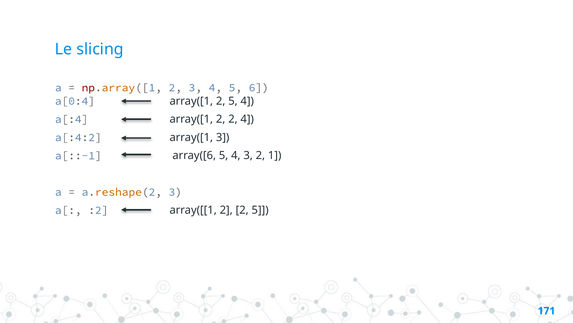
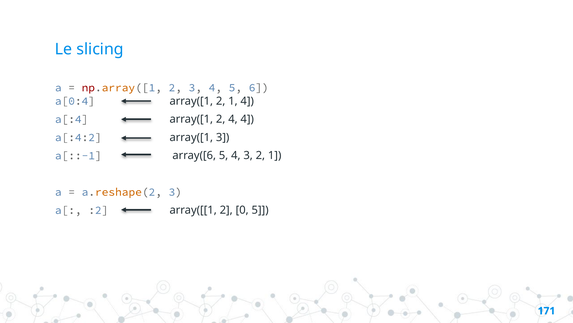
array([1 2 5: 5 -> 1 (233, 101)
array([1 2 2: 2 -> 4 (233, 119)
array([[1 2 2: 2 -> 0 (242, 210)
